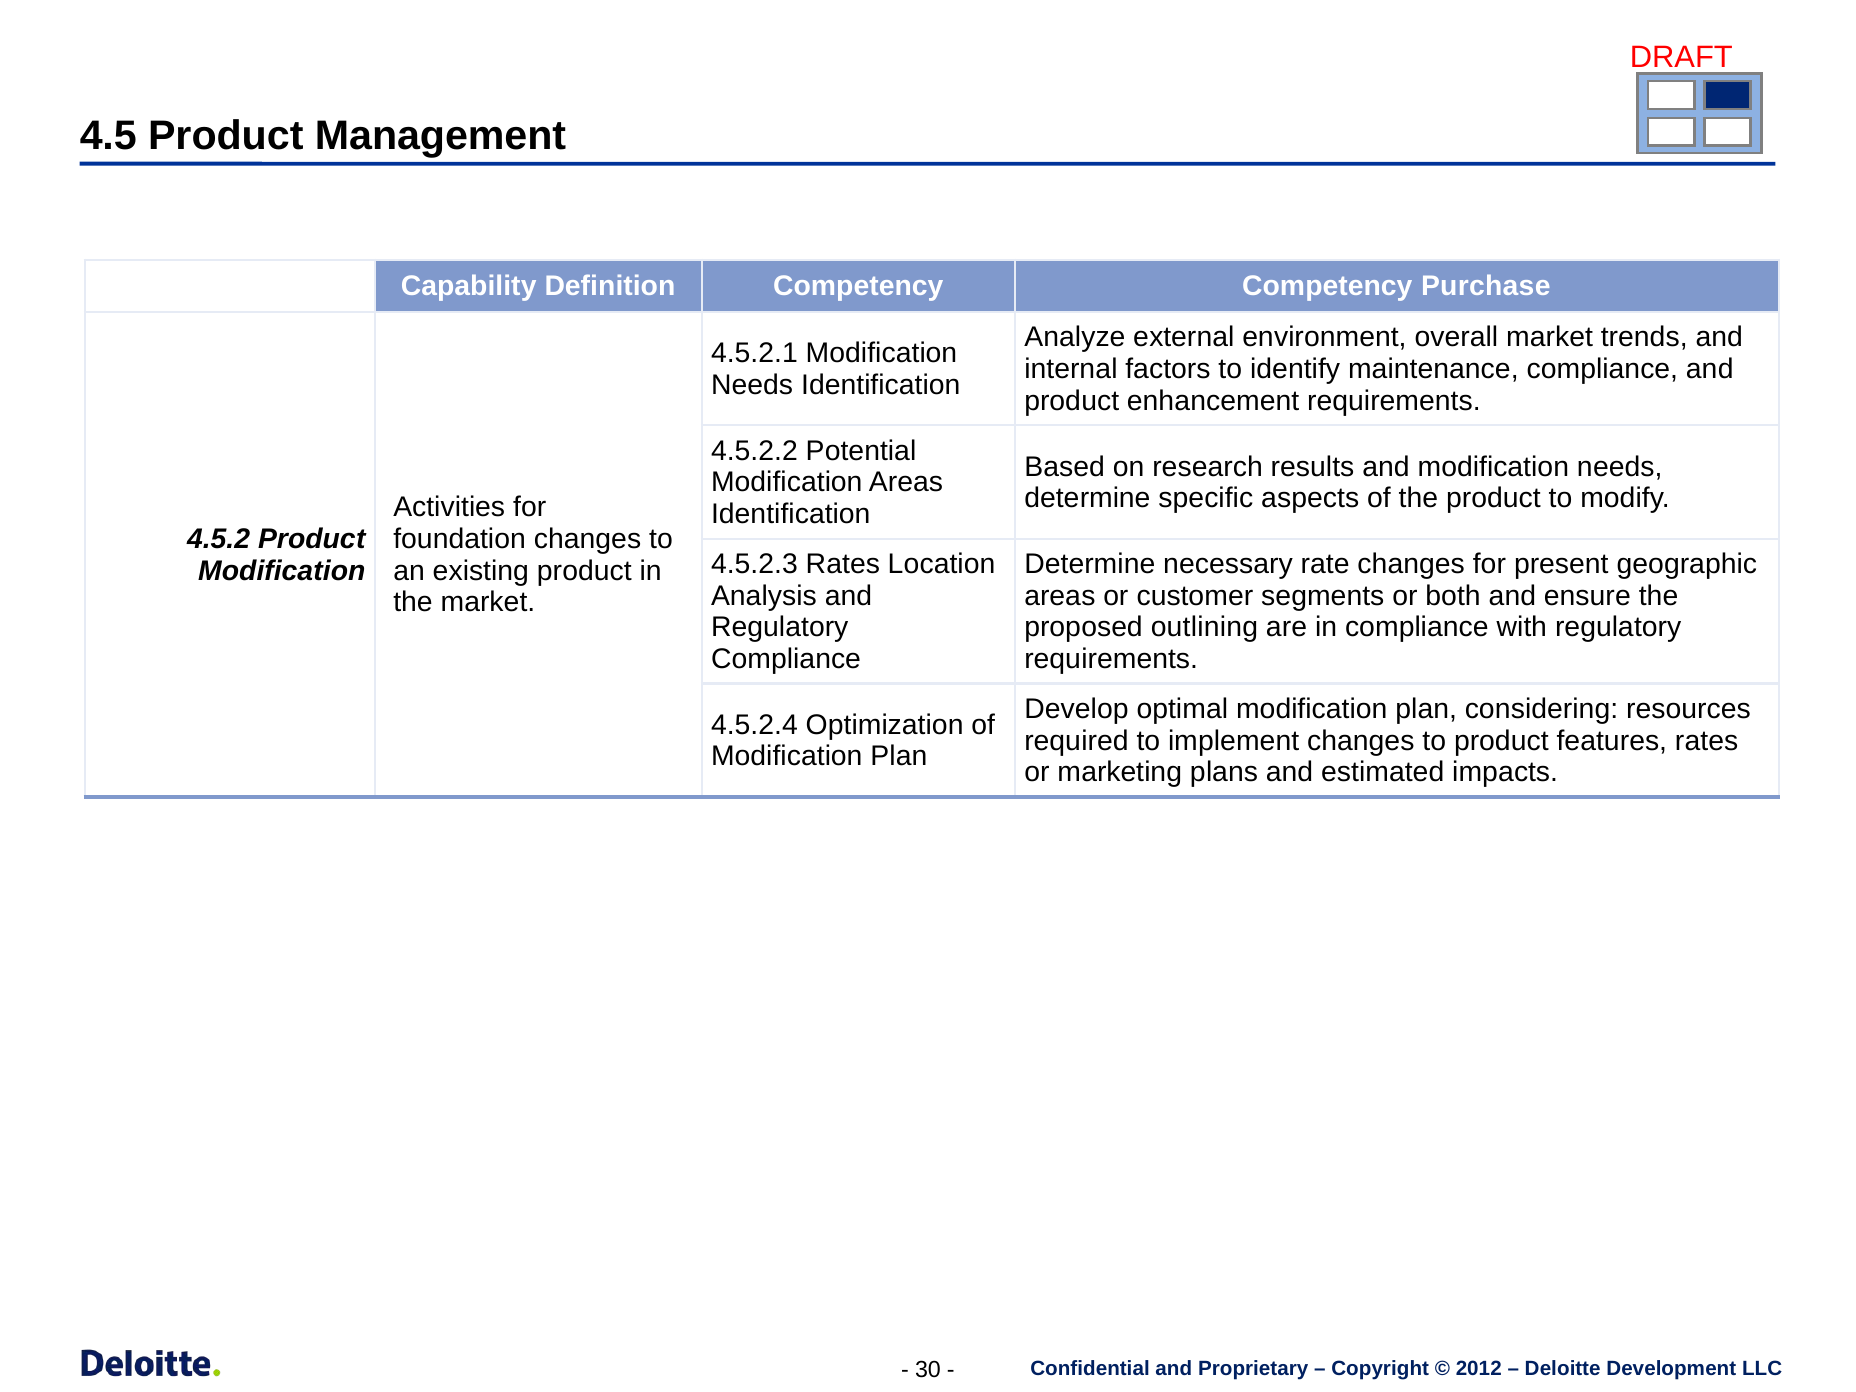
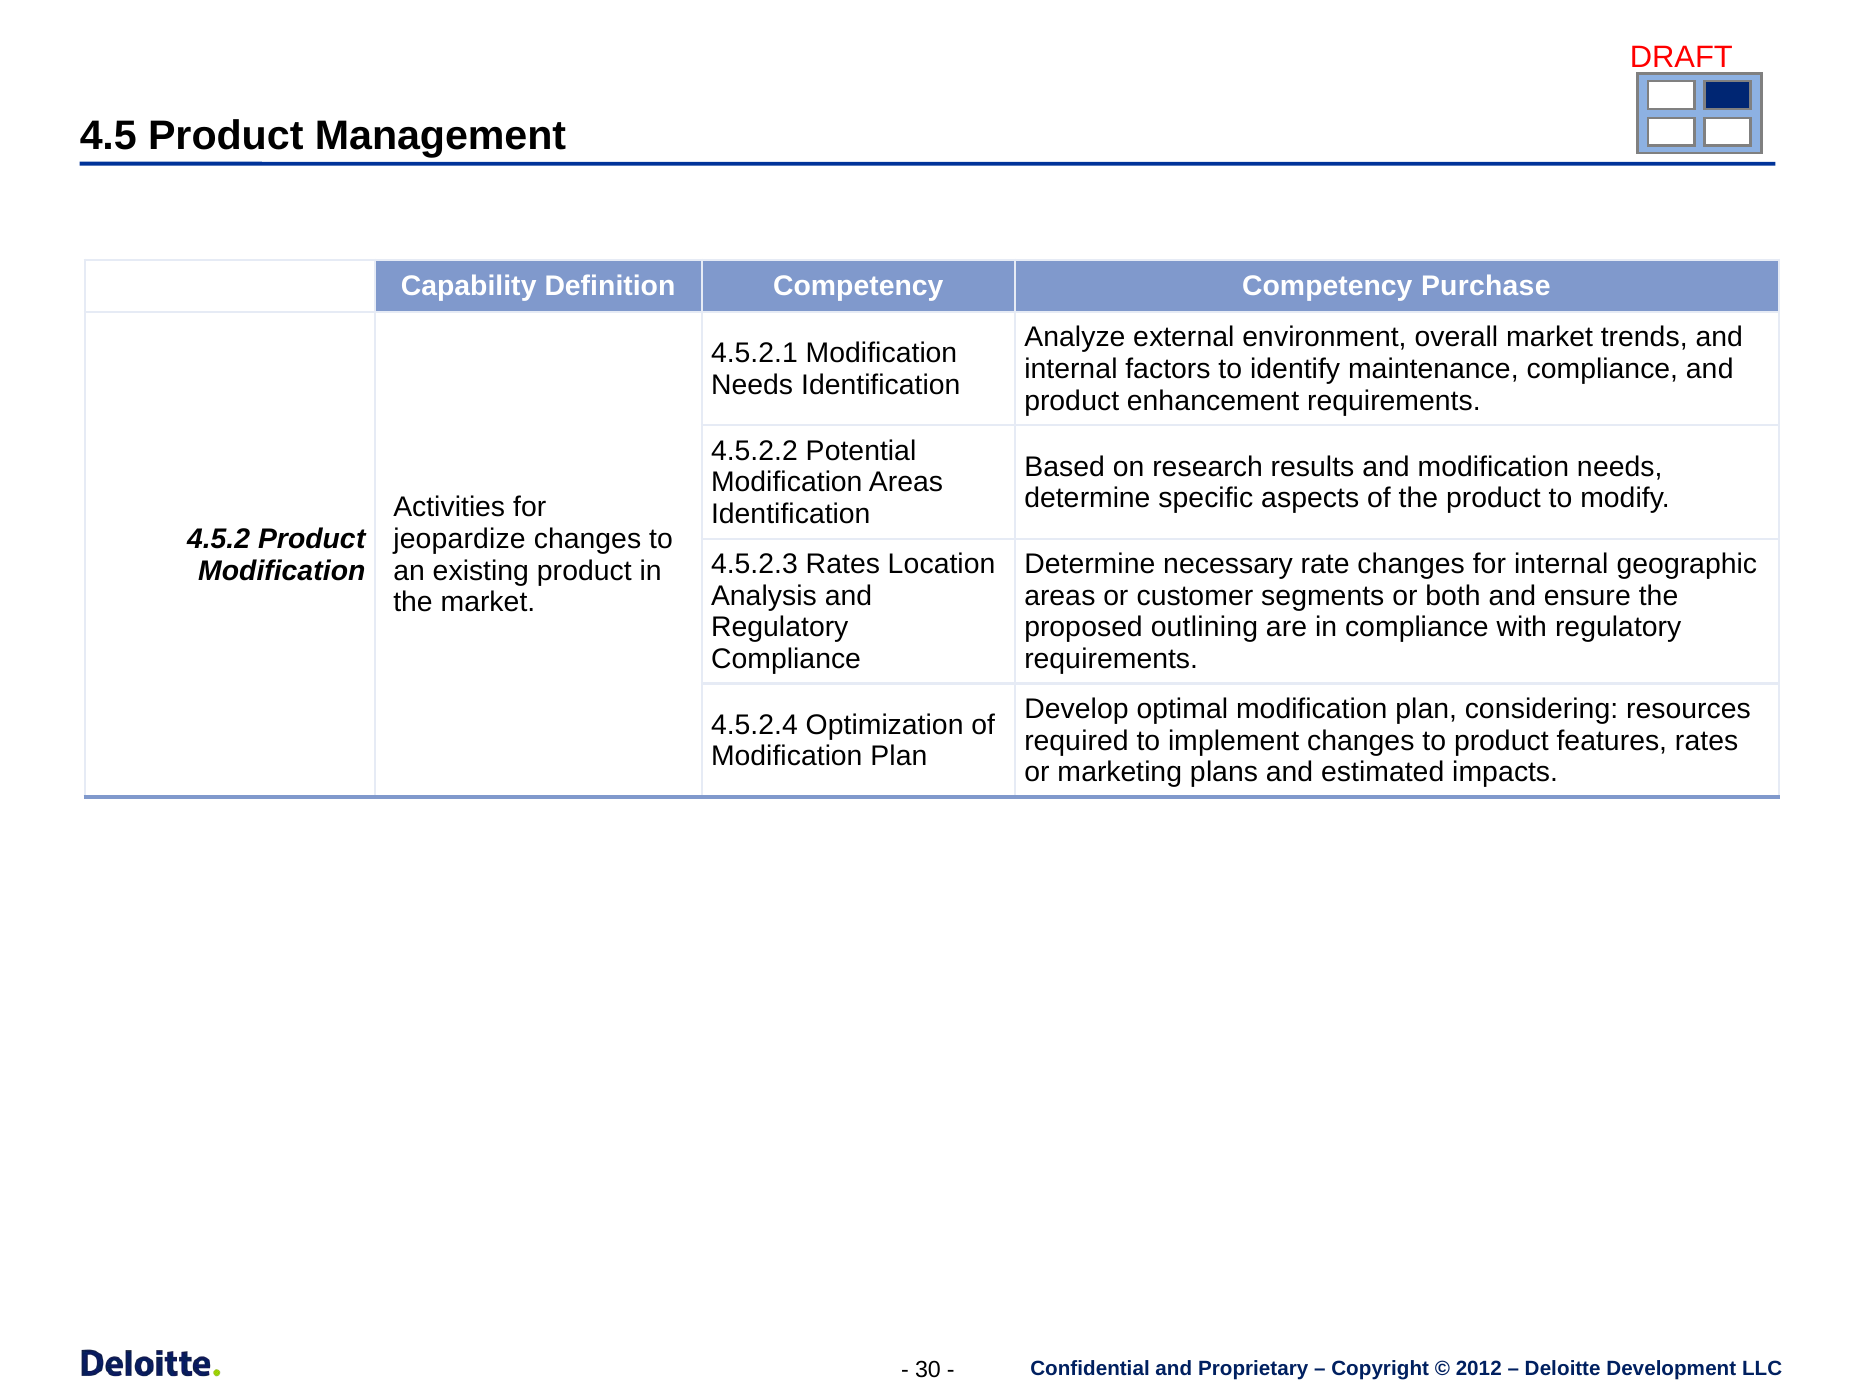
foundation: foundation -> jeopardize (460, 539)
for present: present -> internal (1561, 564)
